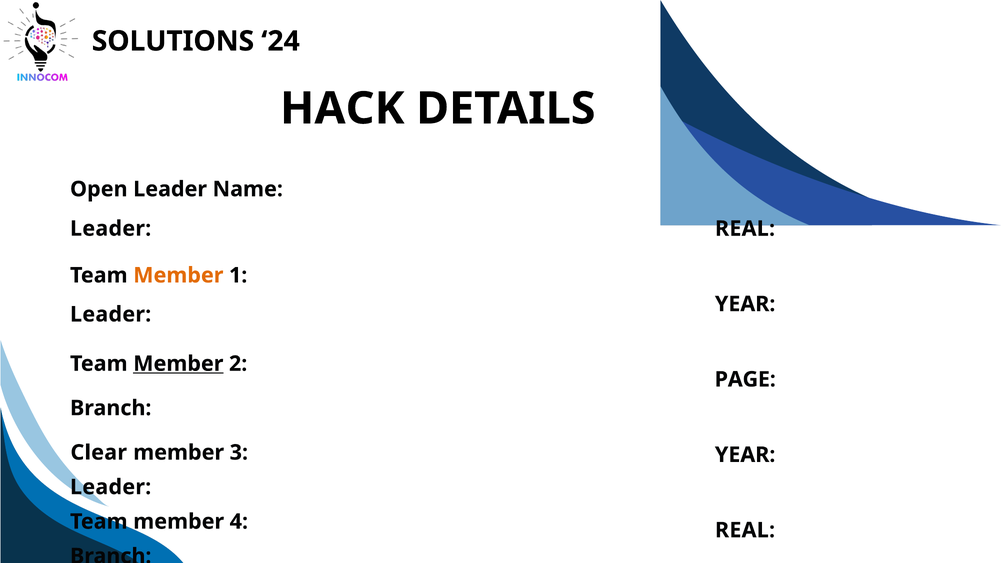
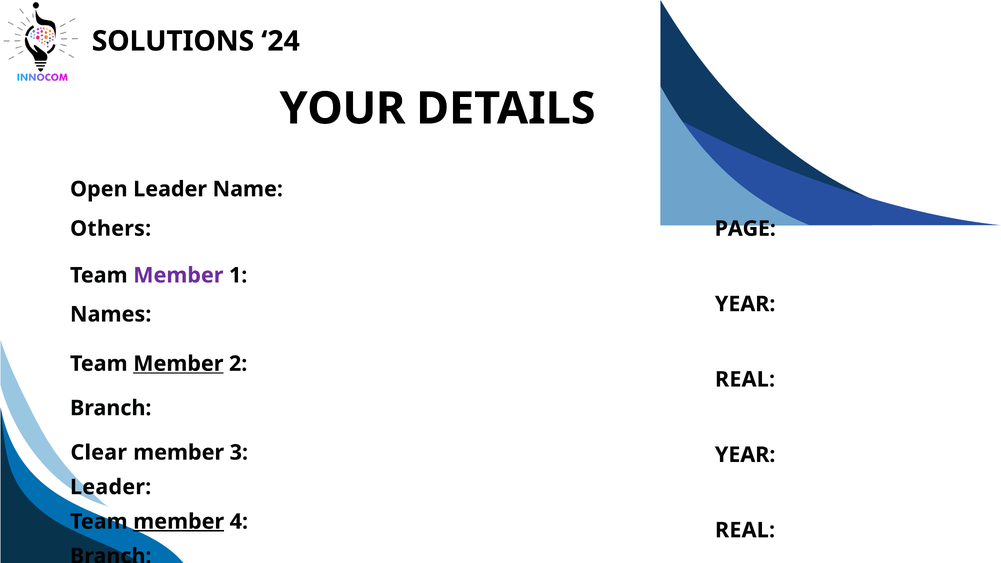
HACK: HACK -> YOUR (342, 109)
Leader: Leader -> Others (111, 229)
REAL: REAL -> PAGE (745, 229)
Member colour: orange -> purple (178, 275)
Leader: Leader -> Names (111, 314)
PAGE: PAGE -> REAL (745, 379)
member underline: none -> present (179, 522)
